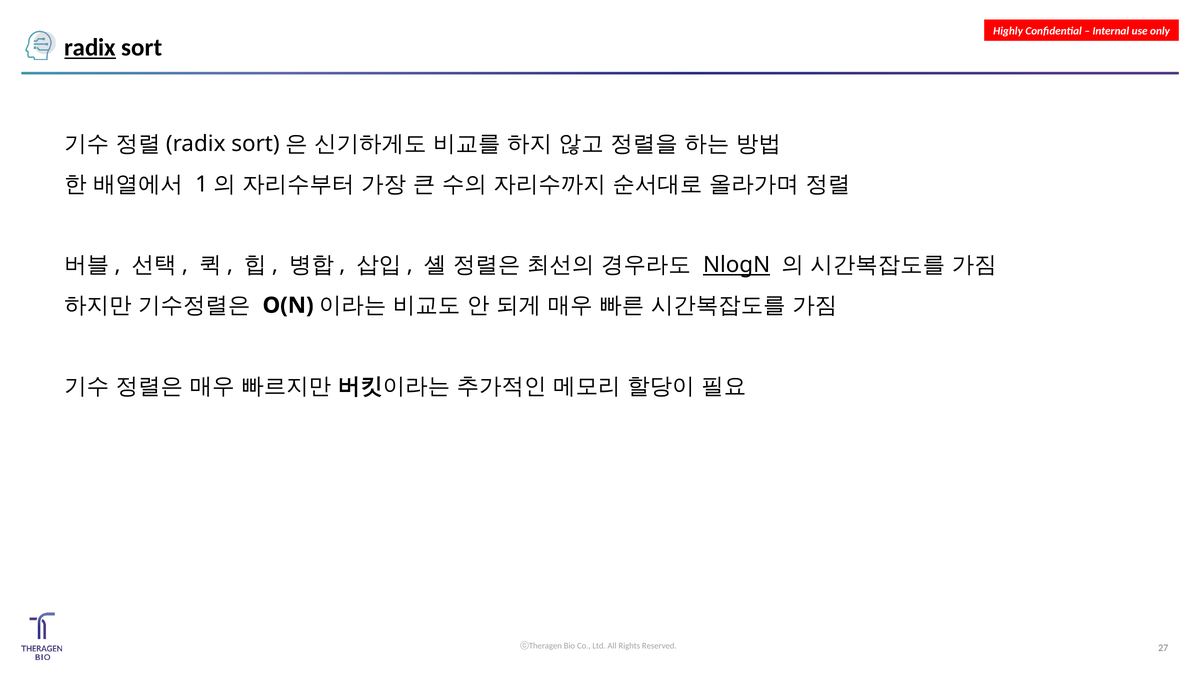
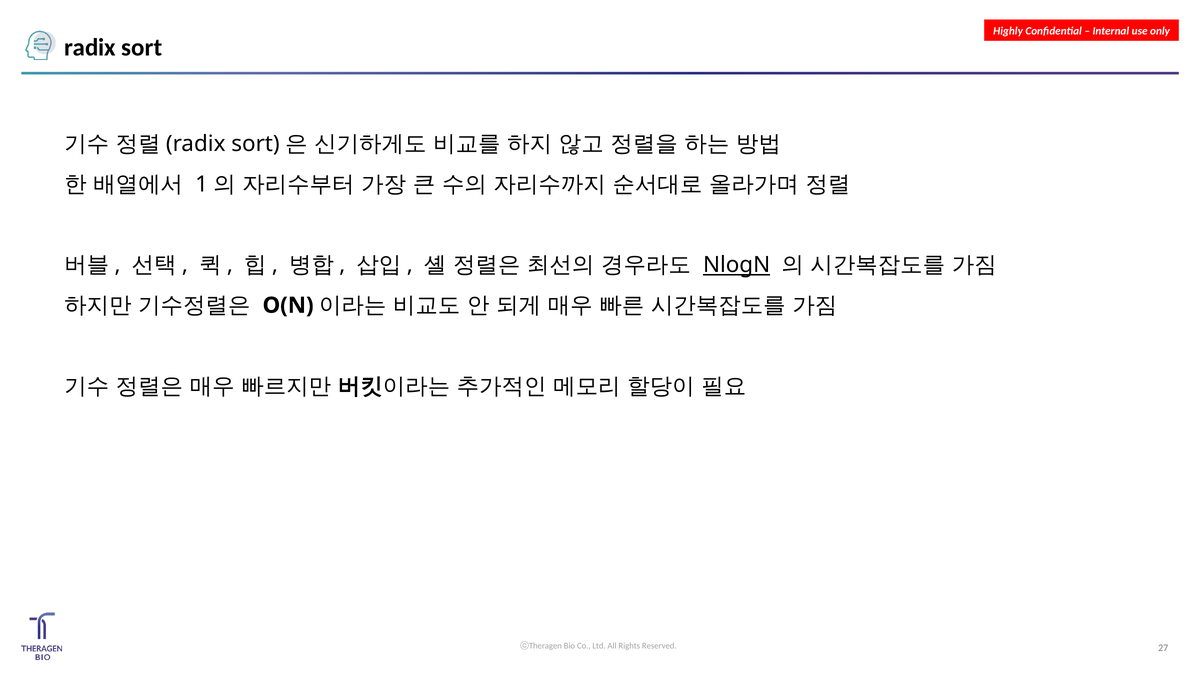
radix underline: present -> none (90, 48)
